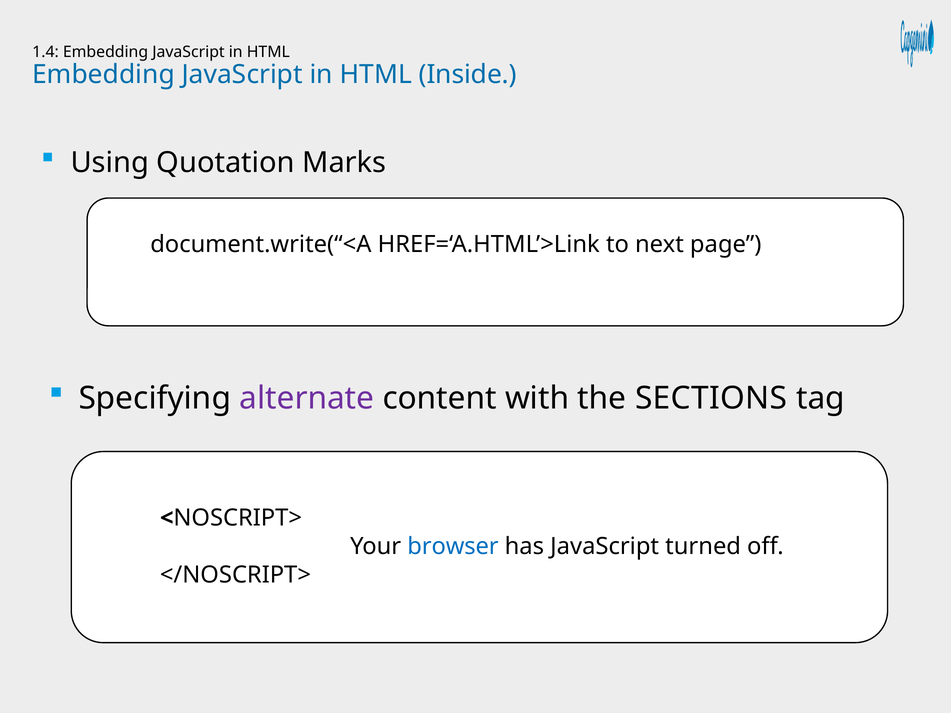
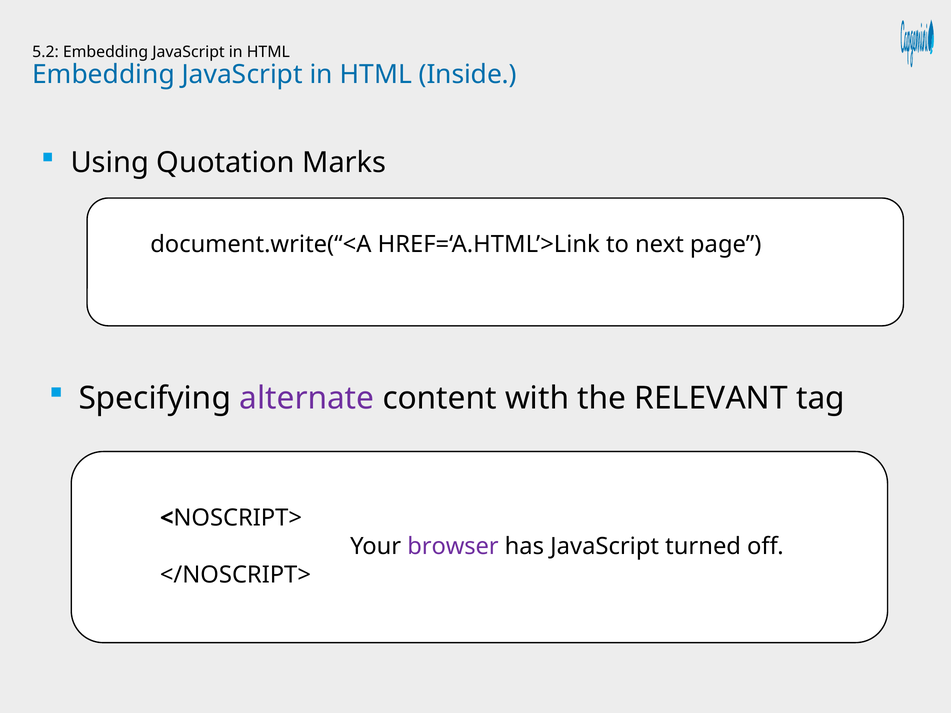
1.4: 1.4 -> 5.2 (46, 52)
SECTIONS: SECTIONS -> RELEVANT (711, 398)
browser colour: blue -> purple (453, 547)
